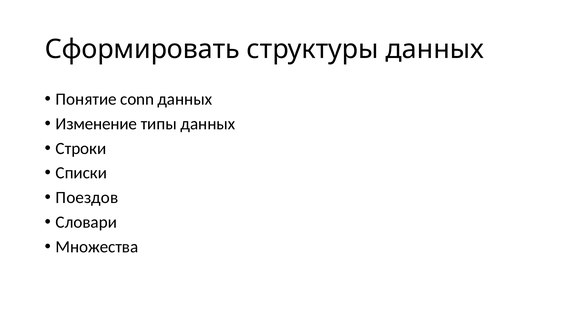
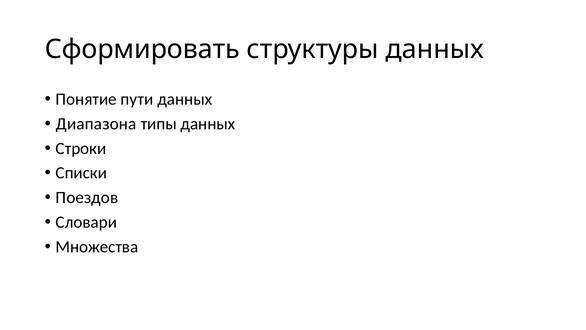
conn: conn -> пути (137, 99)
Изменение: Изменение -> Диапазона (96, 124)
